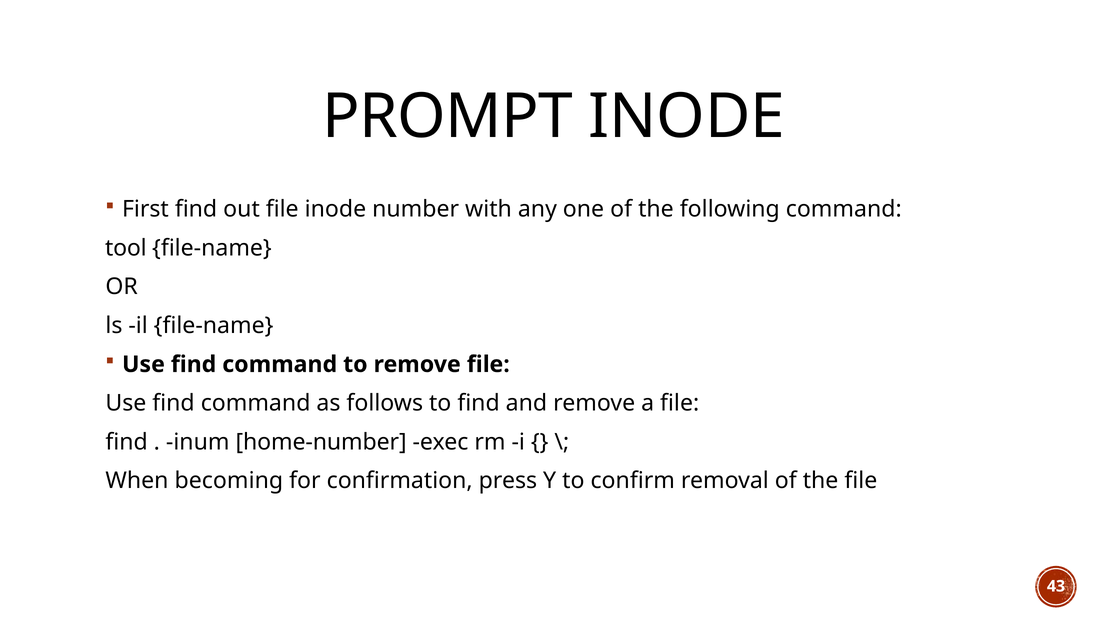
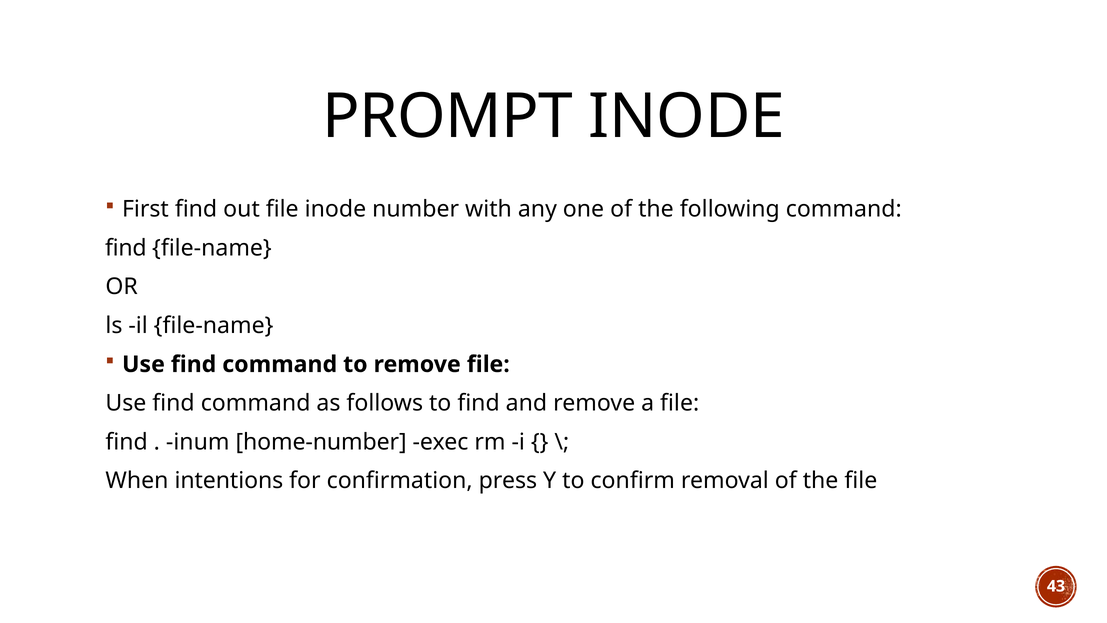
tool: tool -> find (126, 248)
becoming: becoming -> intentions (229, 480)
